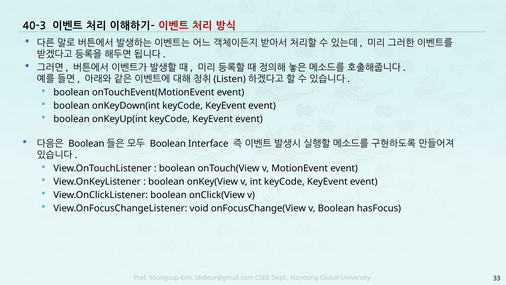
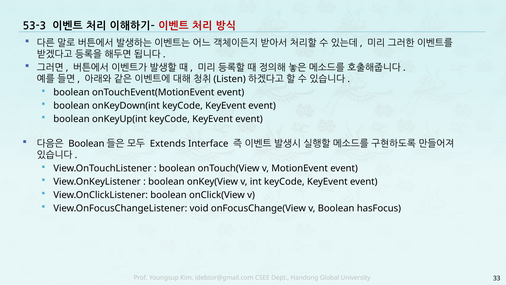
40-3: 40-3 -> 53-3 (34, 26)
Boolean: Boolean -> Extends (168, 144)
